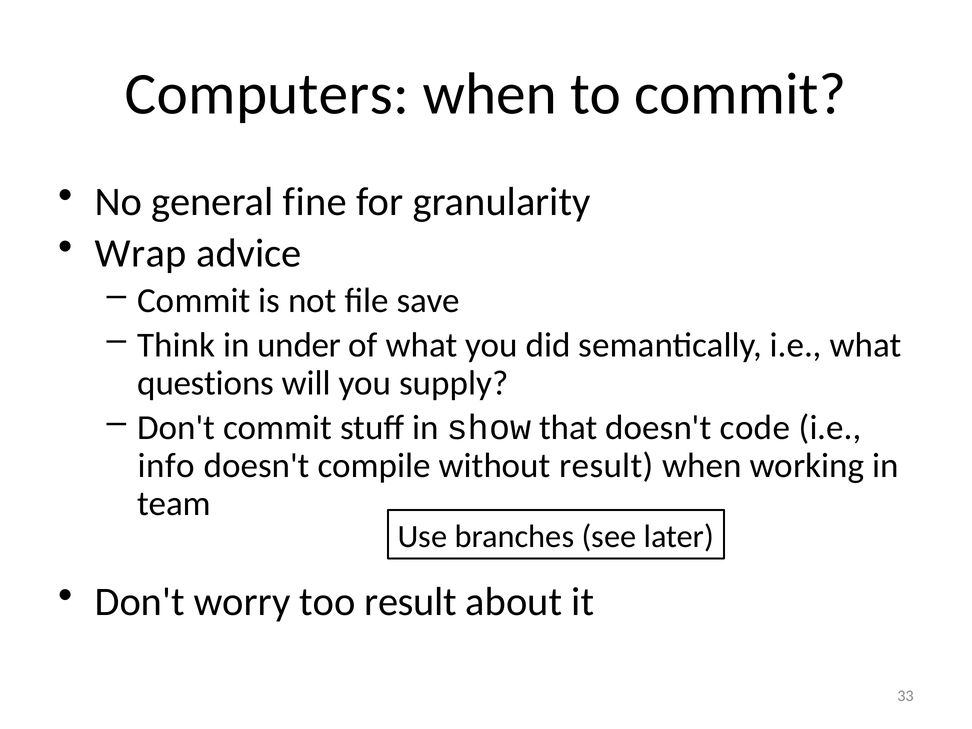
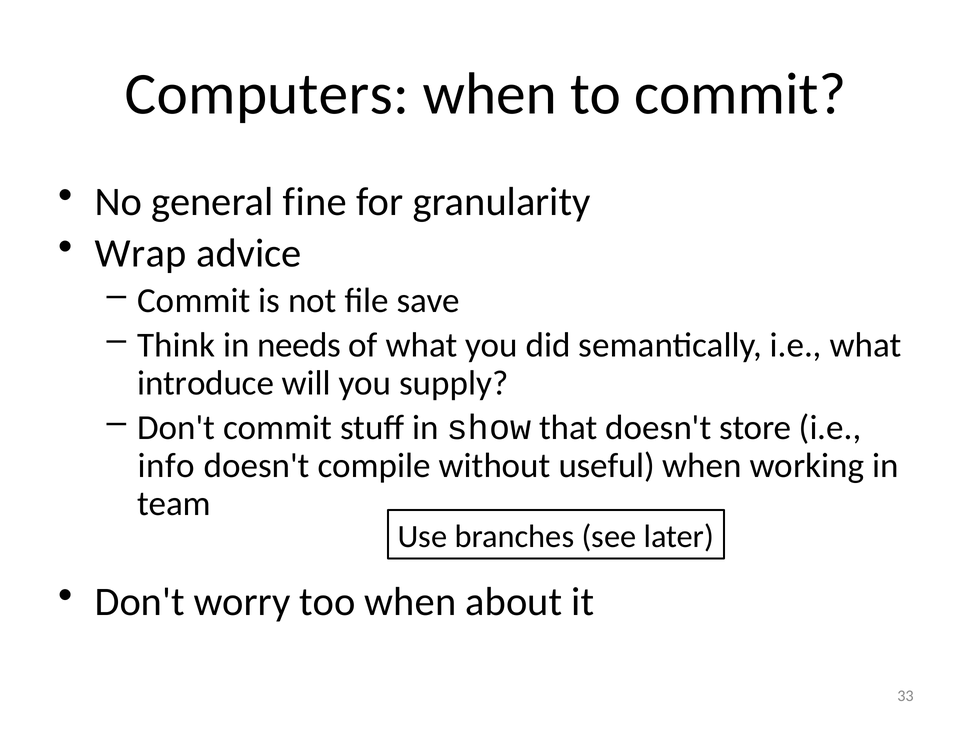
under: under -> needs (299, 345)
questions: questions -> introduce (206, 383)
code: code -> store (755, 428)
without result: result -> useful (607, 466)
too result: result -> when (410, 602)
